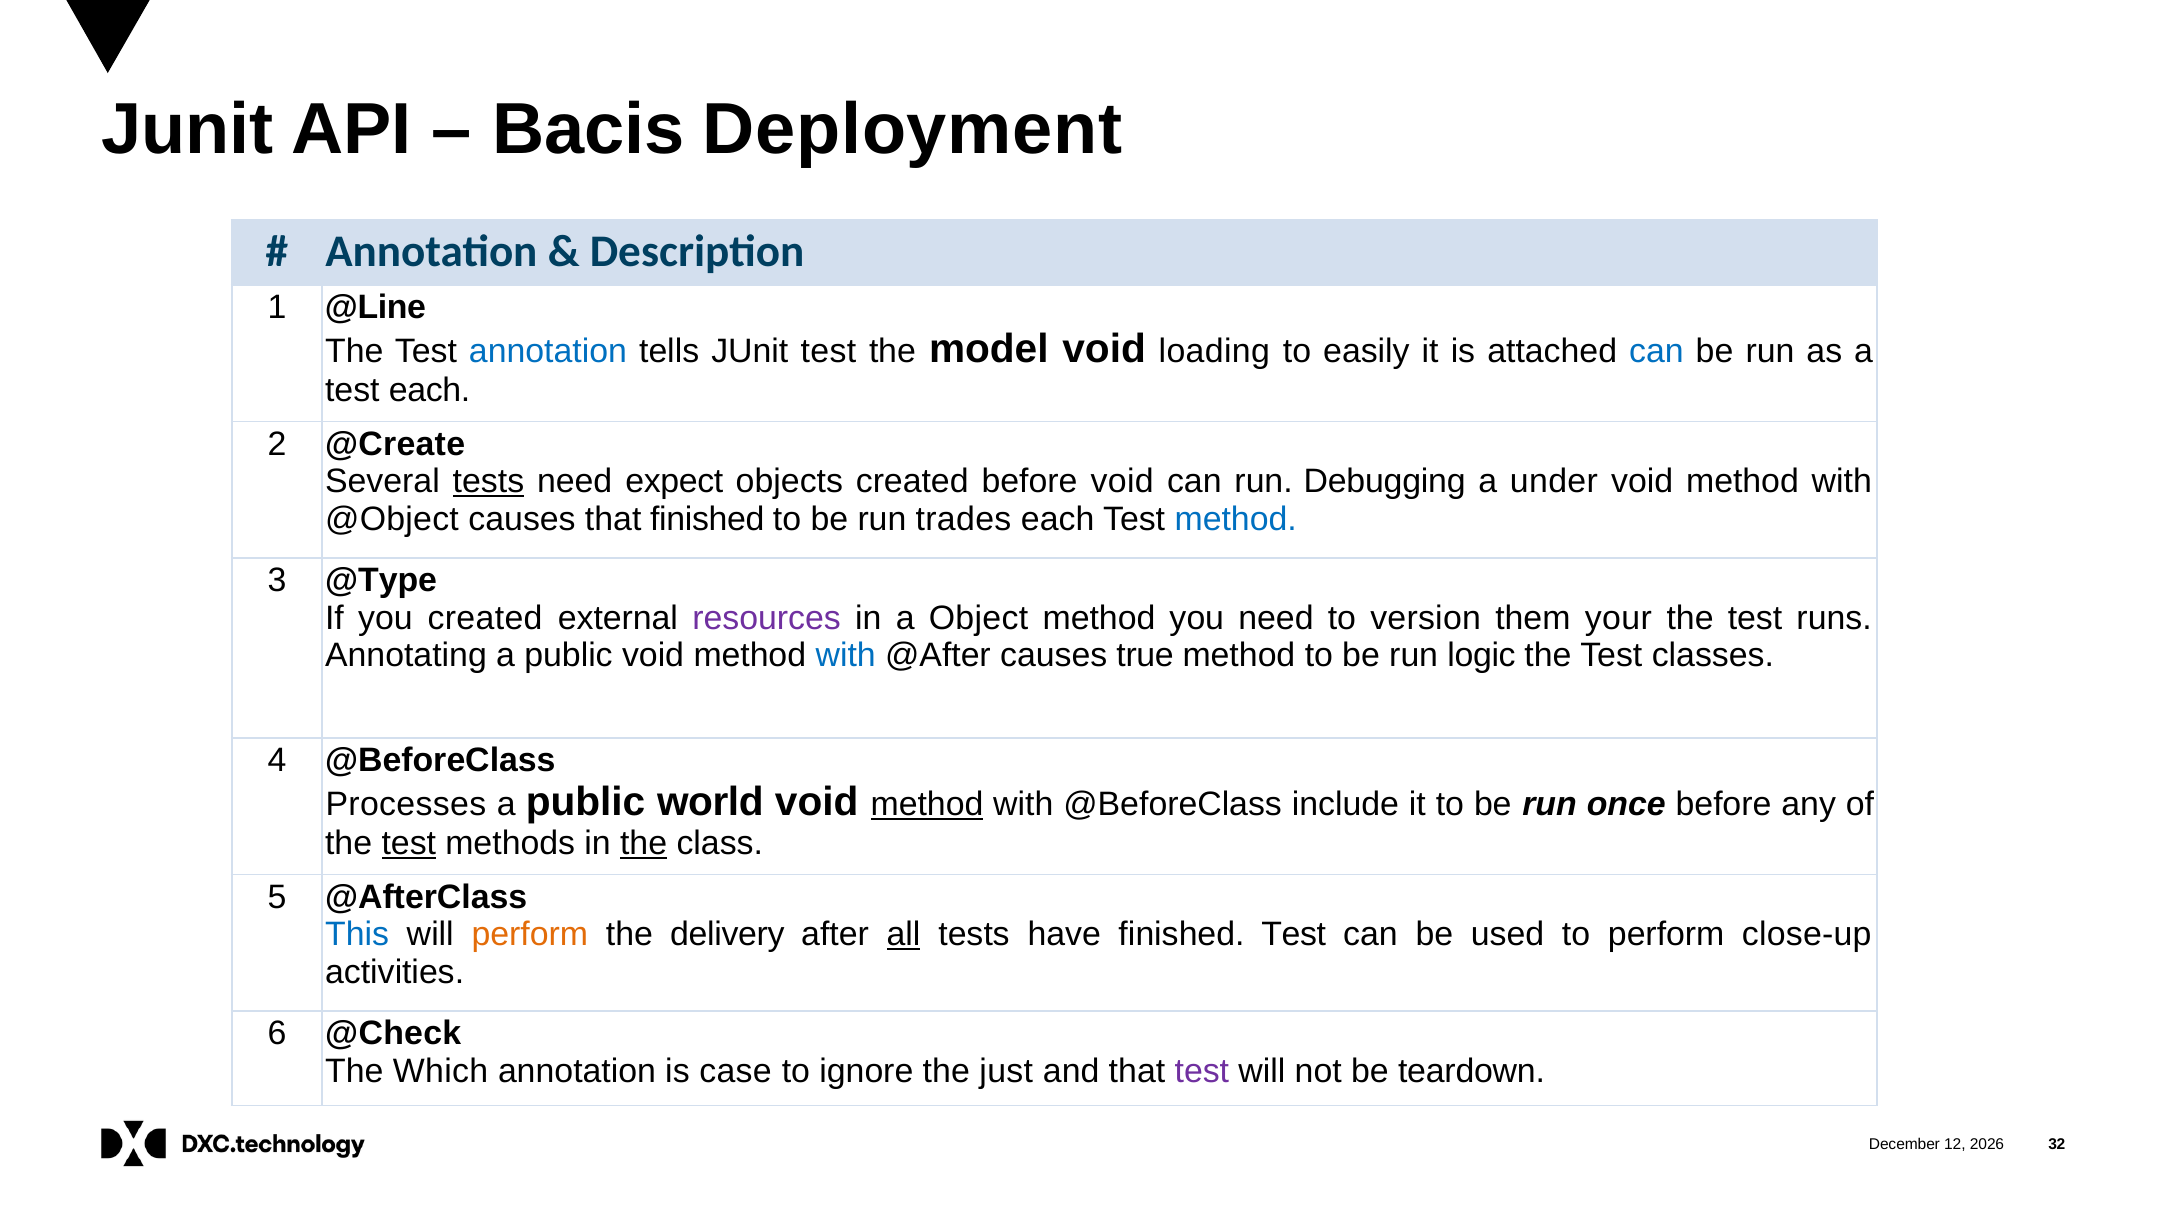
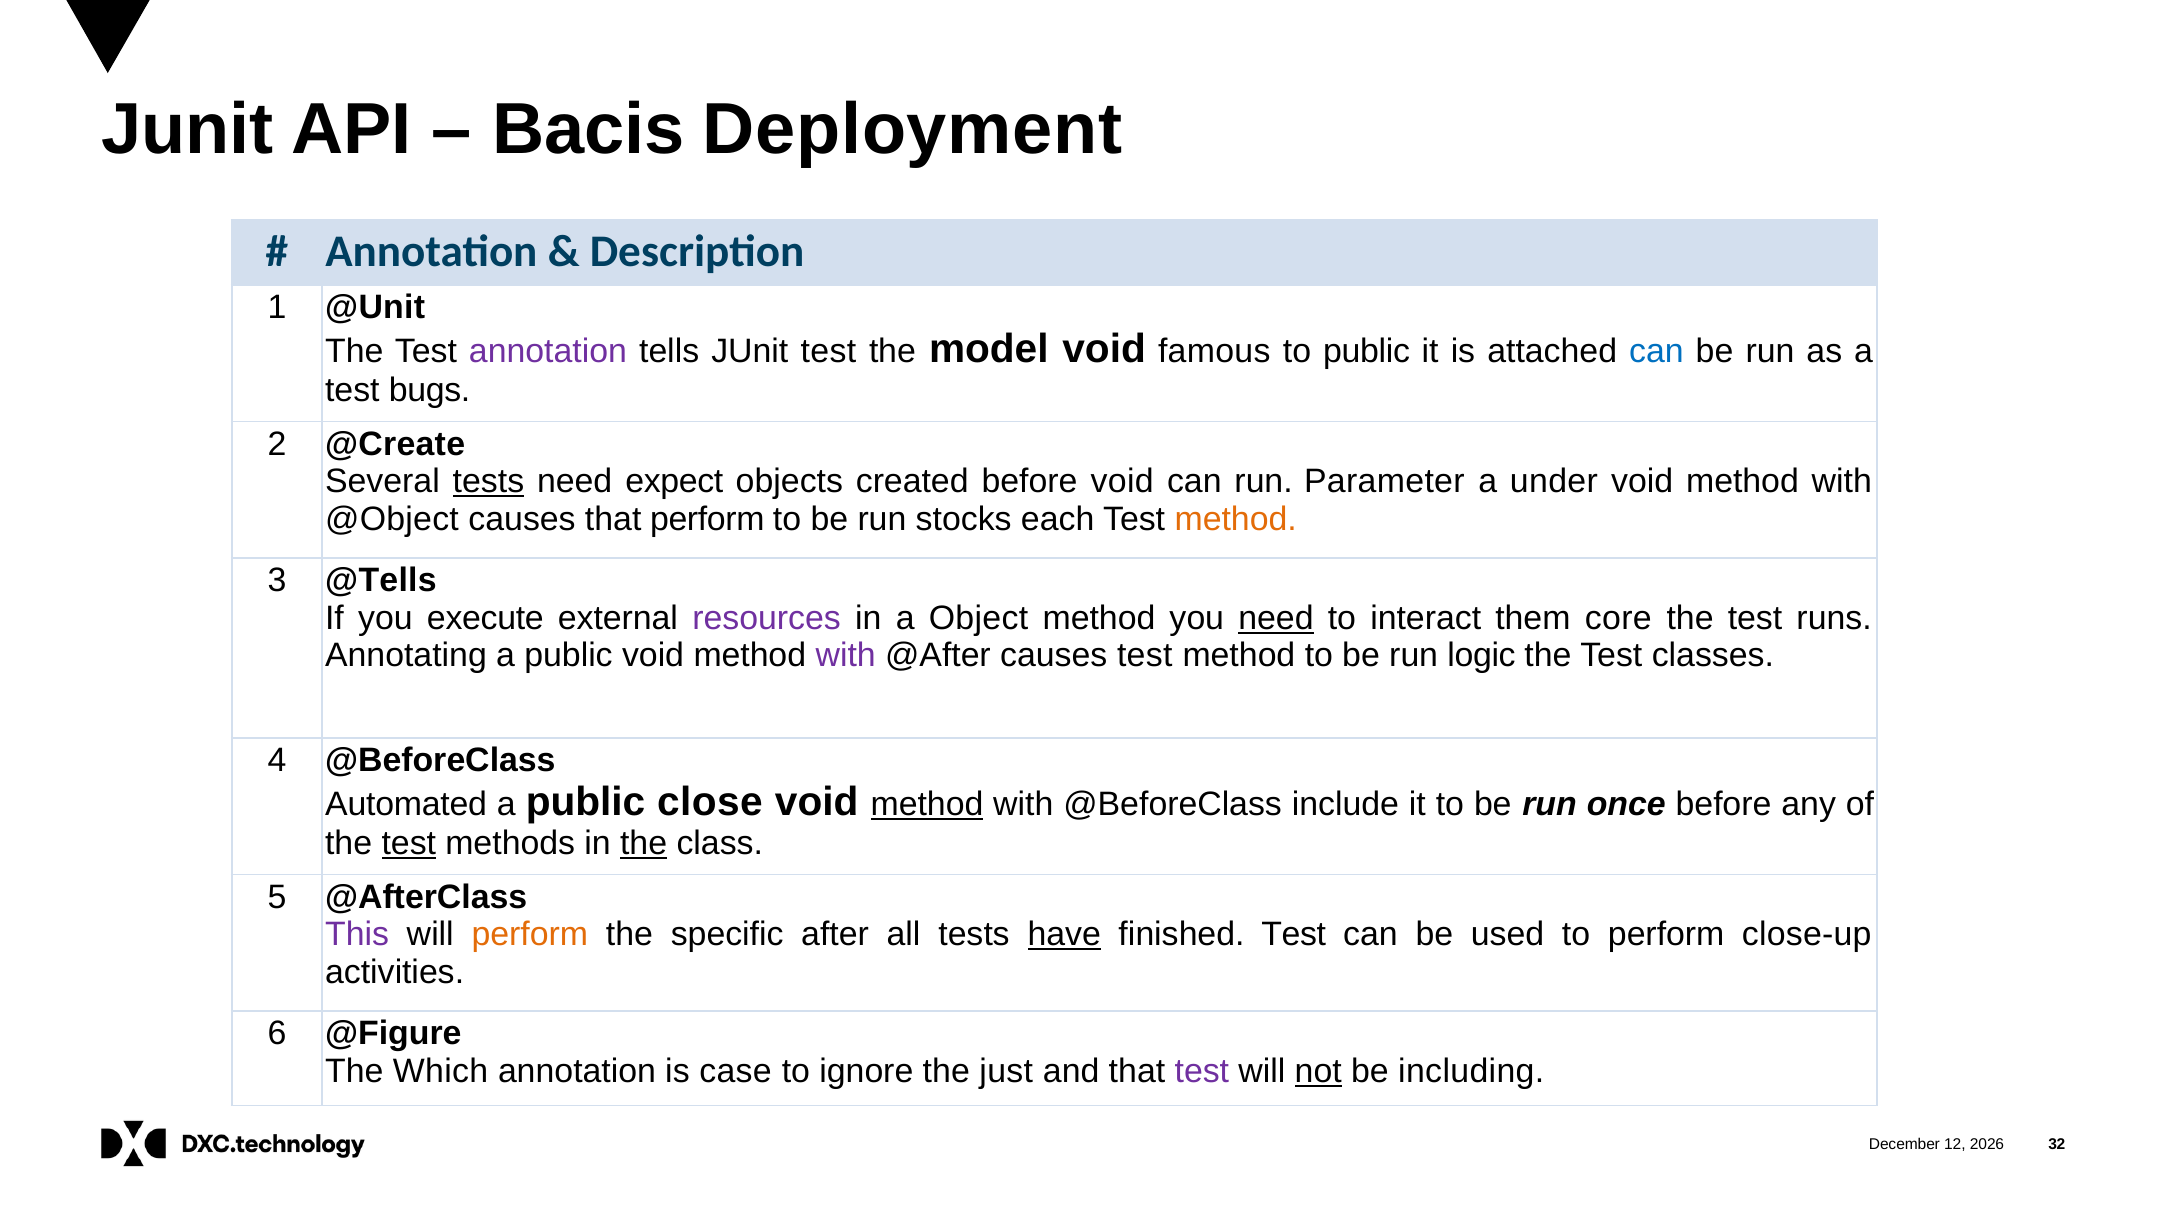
@Line: @Line -> @Unit (375, 307)
annotation colour: blue -> purple (548, 351)
loading: loading -> famous (1214, 351)
to easily: easily -> public (1367, 351)
test each: each -> bugs (430, 390)
Debugging: Debugging -> Parameter (1384, 482)
that finished: finished -> perform (707, 519)
trades: trades -> stocks (964, 519)
method colour: blue -> orange (1236, 519)
@Type: @Type -> @Tells (381, 580)
you created: created -> execute (485, 618)
need underline: none -> present (1276, 618)
version: version -> interact (1426, 618)
your: your -> core (1618, 618)
with colour: blue -> purple (846, 656)
causes true: true -> test (1145, 656)
Processes: Processes -> Automated (406, 804)
world: world -> close (710, 802)
This colour: blue -> purple (357, 934)
delivery: delivery -> specific (727, 934)
all underline: present -> none (904, 934)
have underline: none -> present (1064, 934)
@Check: @Check -> @Figure (393, 1033)
not underline: none -> present (1318, 1071)
teardown: teardown -> including (1471, 1071)
